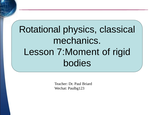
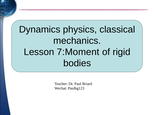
Rotational: Rotational -> Dynamics (40, 30)
